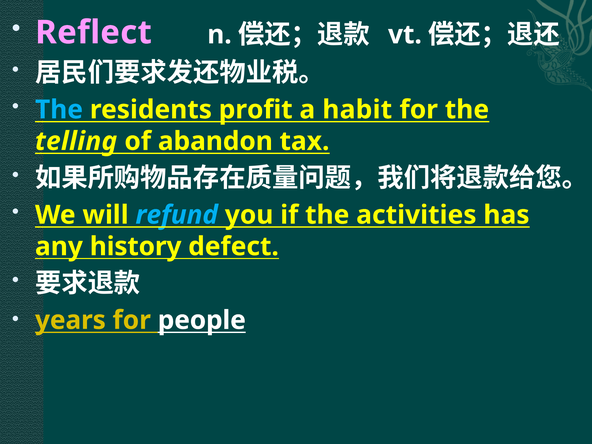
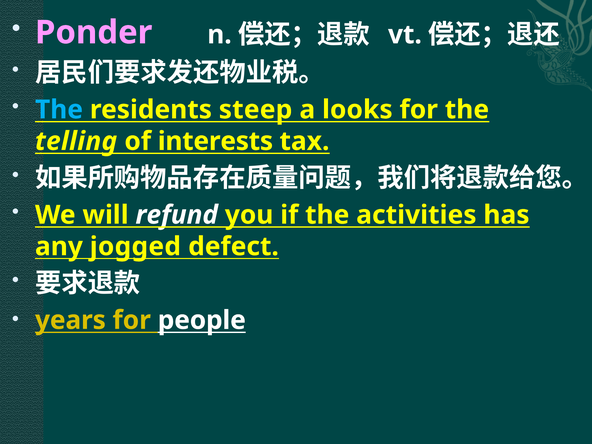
Reflect: Reflect -> Ponder (94, 32)
profit: profit -> steep (256, 110)
habit: habit -> looks (357, 110)
abandon: abandon -> interests (215, 141)
refund colour: light blue -> white (177, 215)
history: history -> jogged (135, 247)
